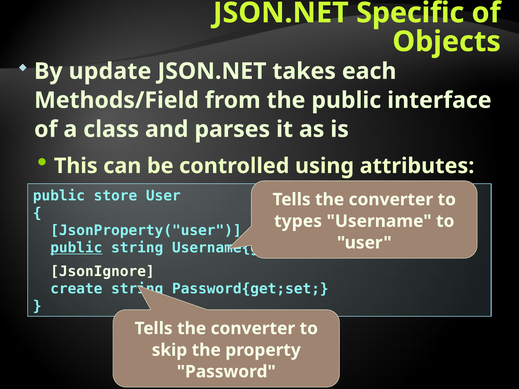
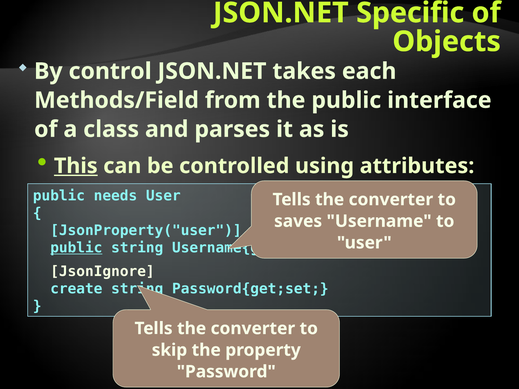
update: update -> control (110, 71)
This underline: none -> present (76, 166)
store: store -> needs (115, 196)
types: types -> saves (298, 221)
